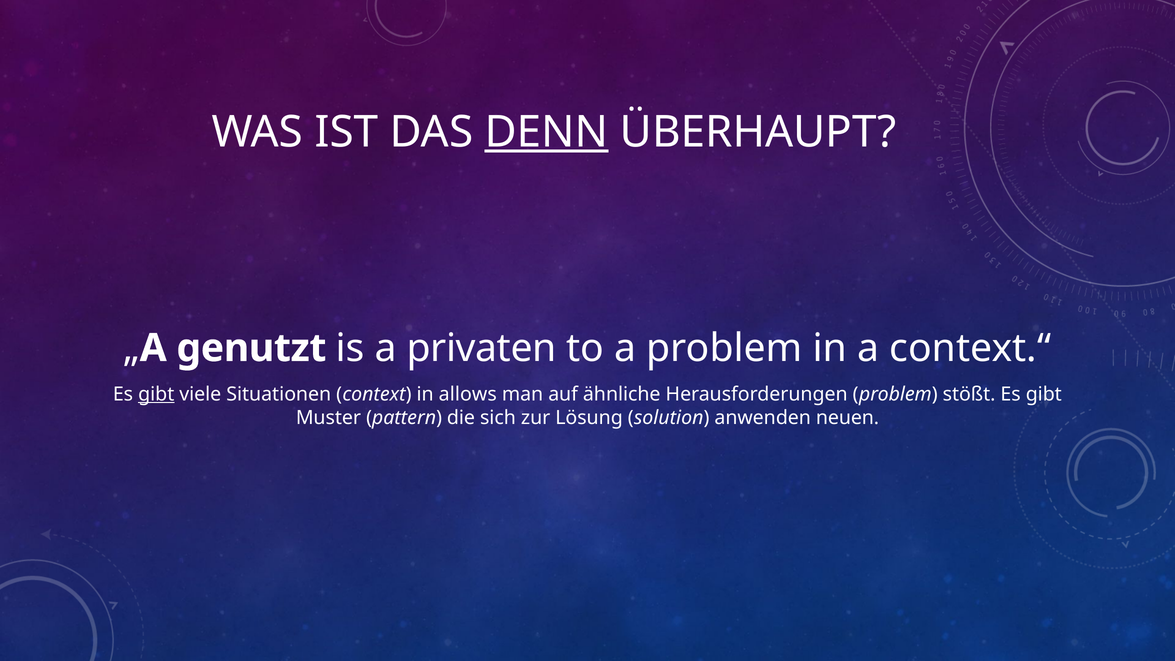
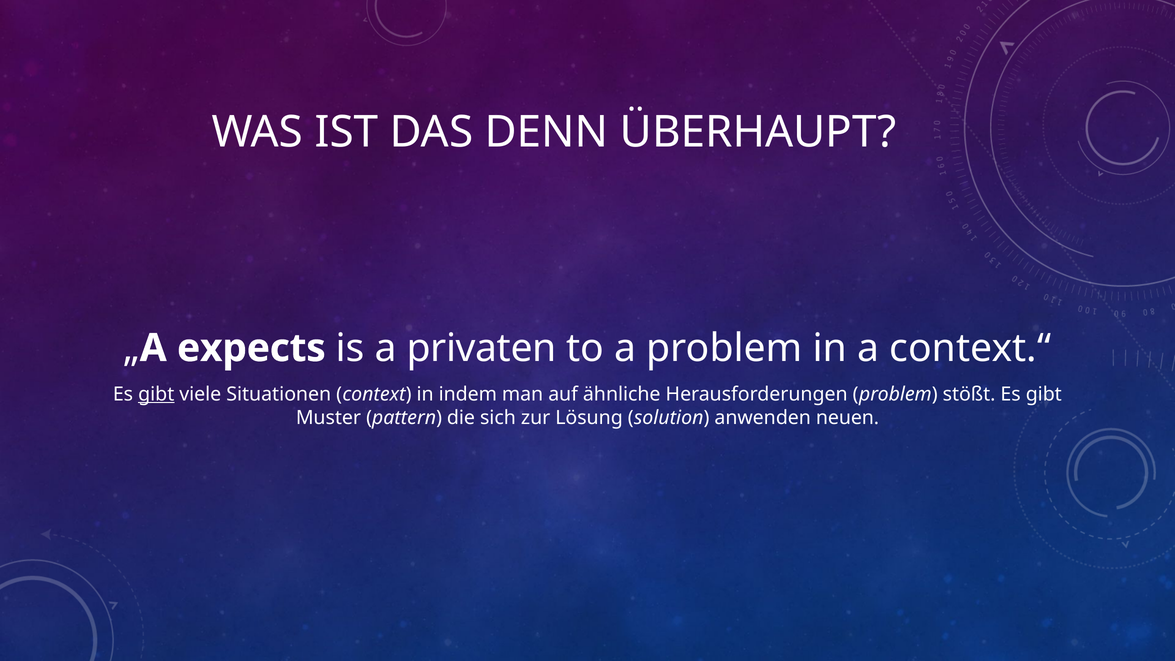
DENN underline: present -> none (547, 132)
genutzt: genutzt -> expects (251, 348)
allows: allows -> indem (468, 394)
